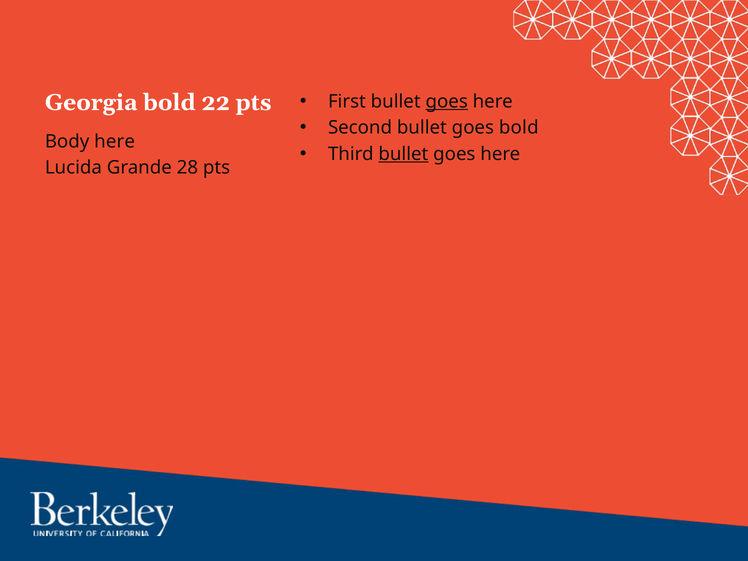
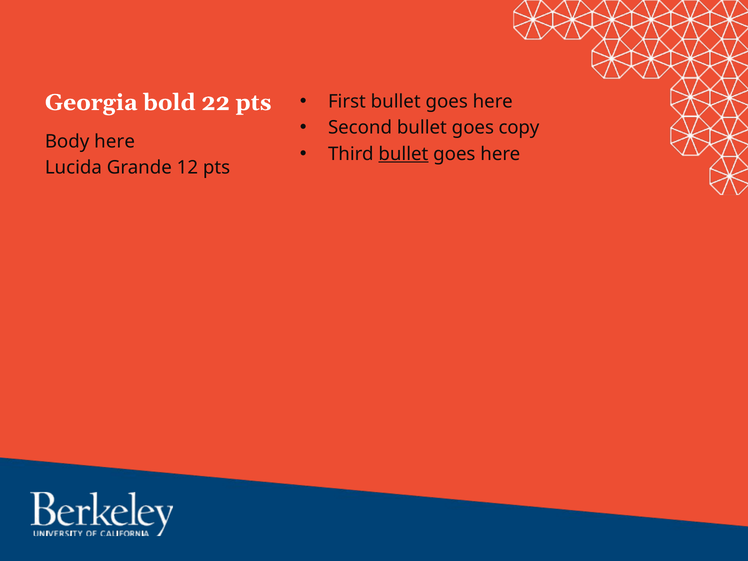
goes underline: present -> none (447, 101)
goes bold: bold -> copy (519, 128)
28: 28 -> 12 (187, 168)
